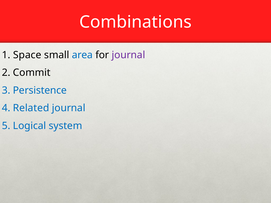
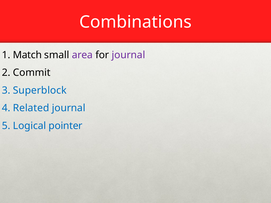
Space: Space -> Match (27, 55)
area colour: blue -> purple (82, 55)
Persistence: Persistence -> Superblock (40, 90)
system: system -> pointer (66, 126)
